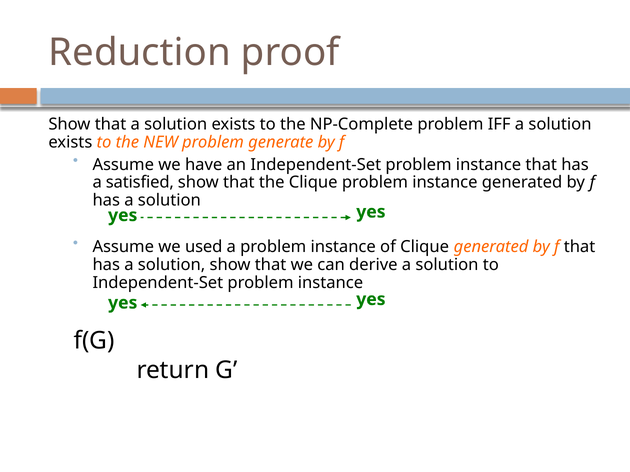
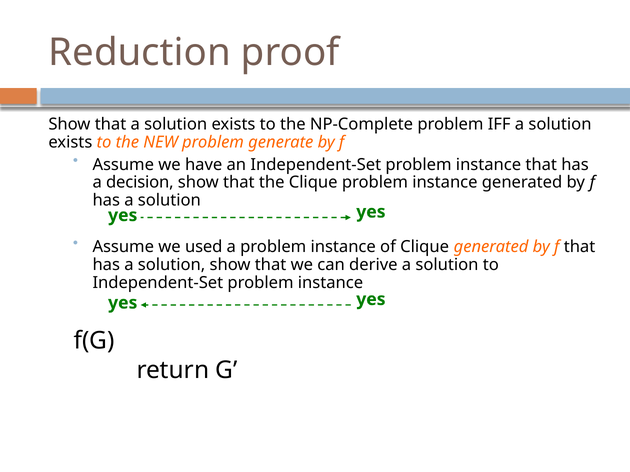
satisfied: satisfied -> decision (140, 183)
